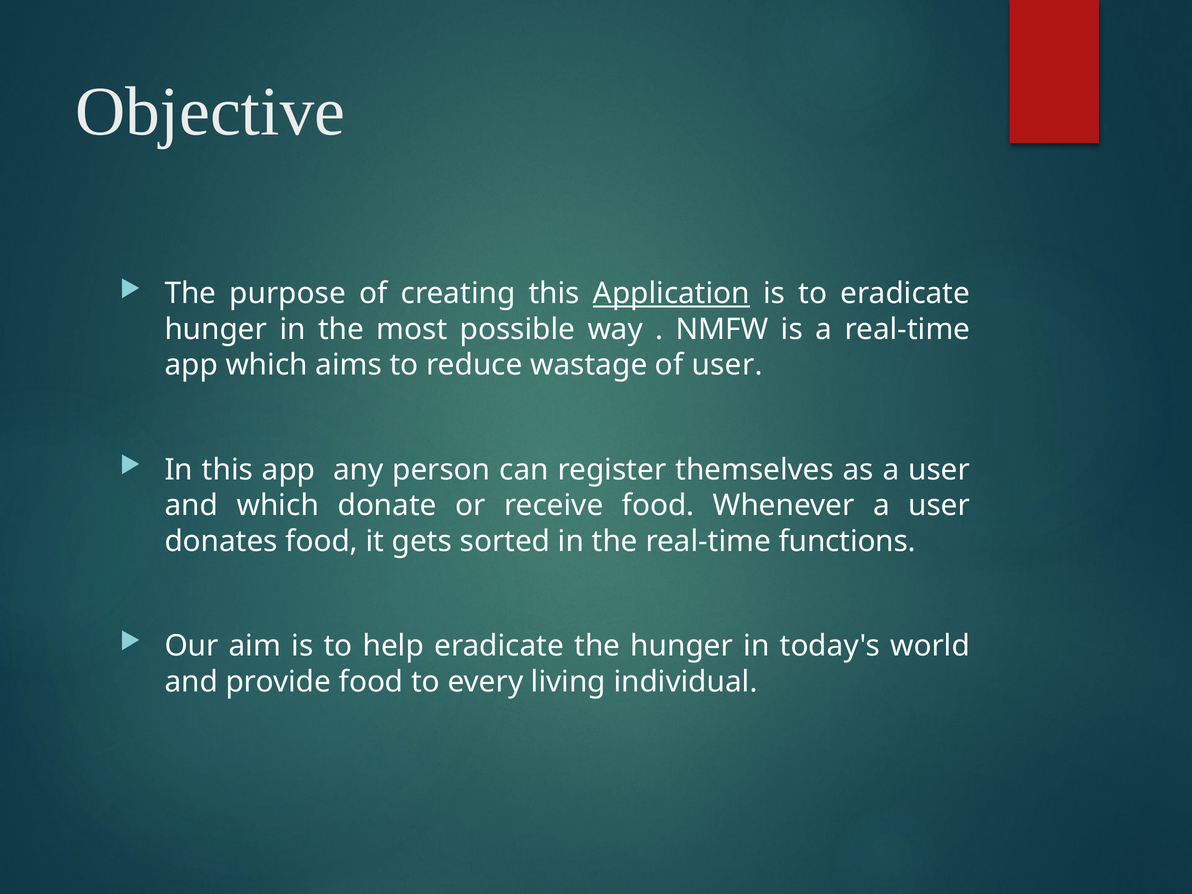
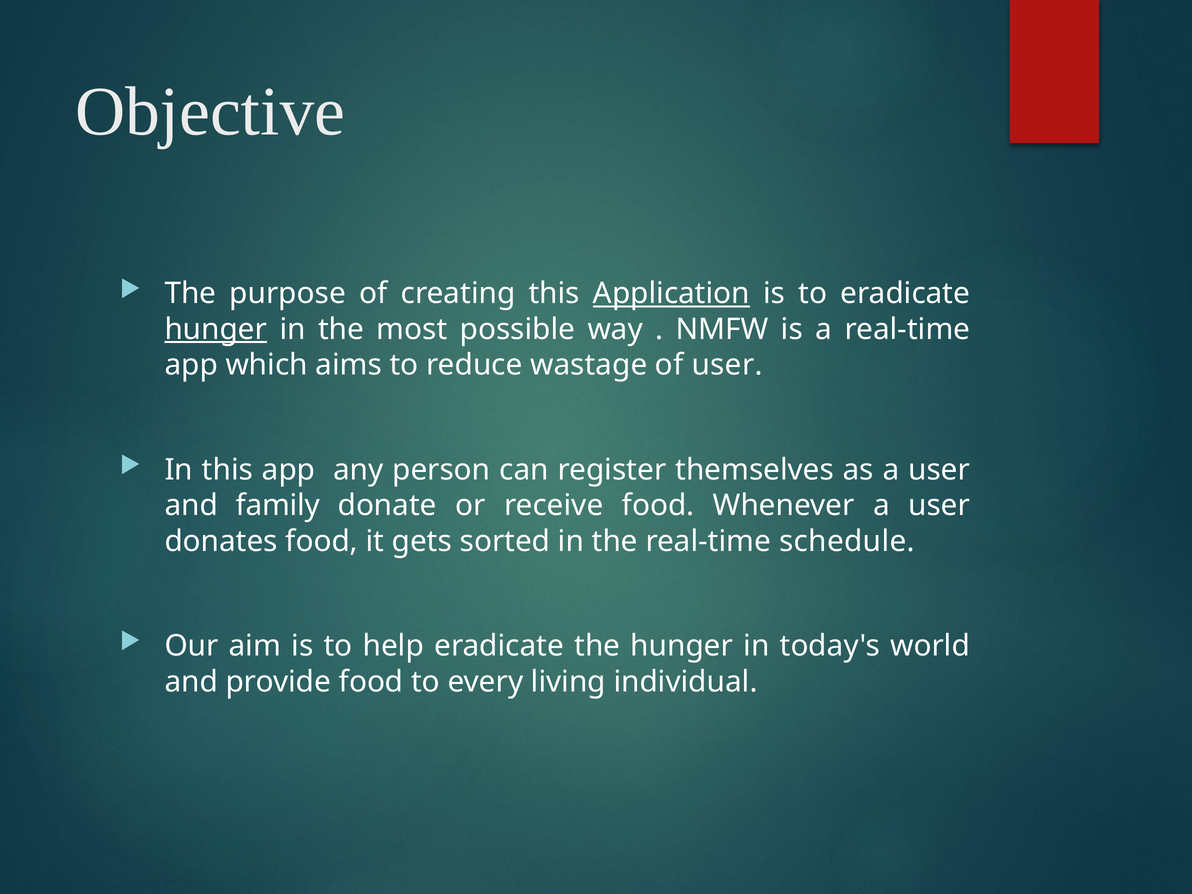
hunger underline: none -> present (216, 329)
and which: which -> family (278, 505)
functions: functions -> schedule (847, 541)
